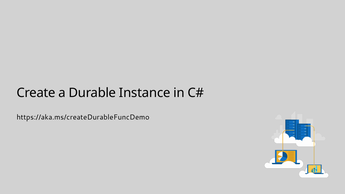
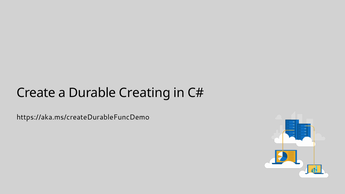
Instance: Instance -> Creating (145, 93)
